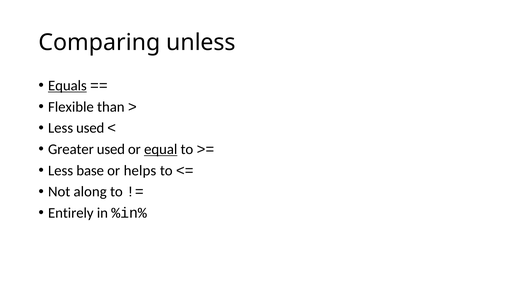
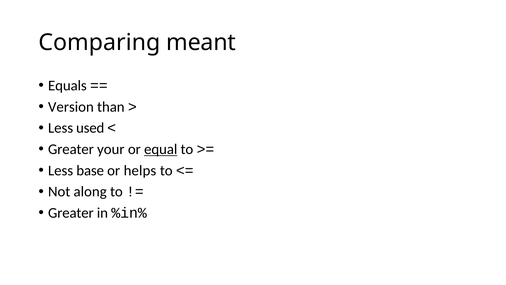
unless: unless -> meant (201, 43)
Equals underline: present -> none (67, 86)
Flexible: Flexible -> Version (71, 107)
Greater used: used -> your (111, 149)
Entirely: Entirely -> Greater (71, 213)
